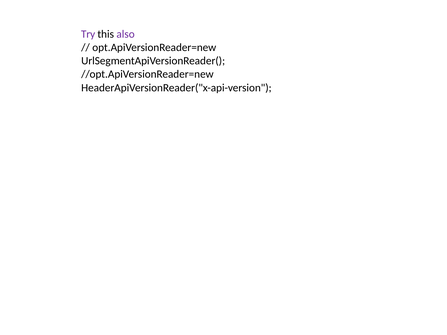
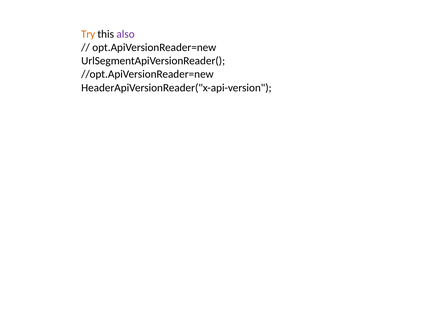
Try colour: purple -> orange (88, 34)
